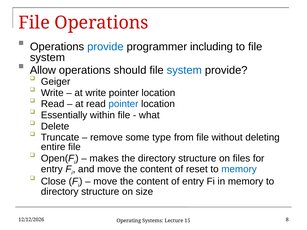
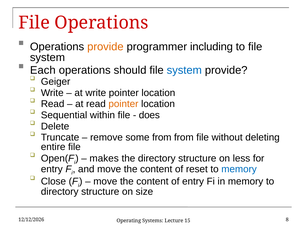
provide colour: blue -> orange (105, 47)
Allow: Allow -> Each (43, 70)
pointer colour: blue -> orange (123, 104)
Essentially: Essentially -> Sequential (64, 115)
what: what -> does (149, 115)
some type: type -> from (162, 138)
files: files -> less (241, 159)
